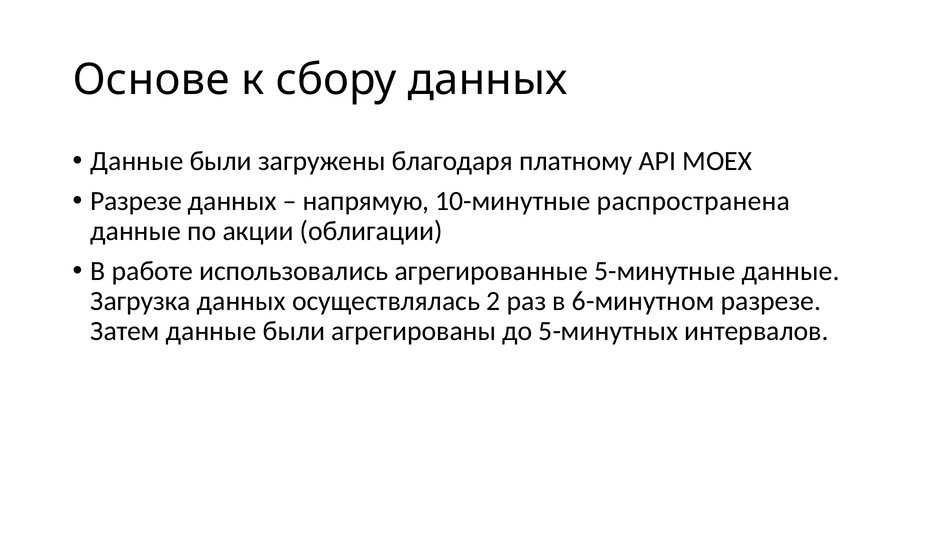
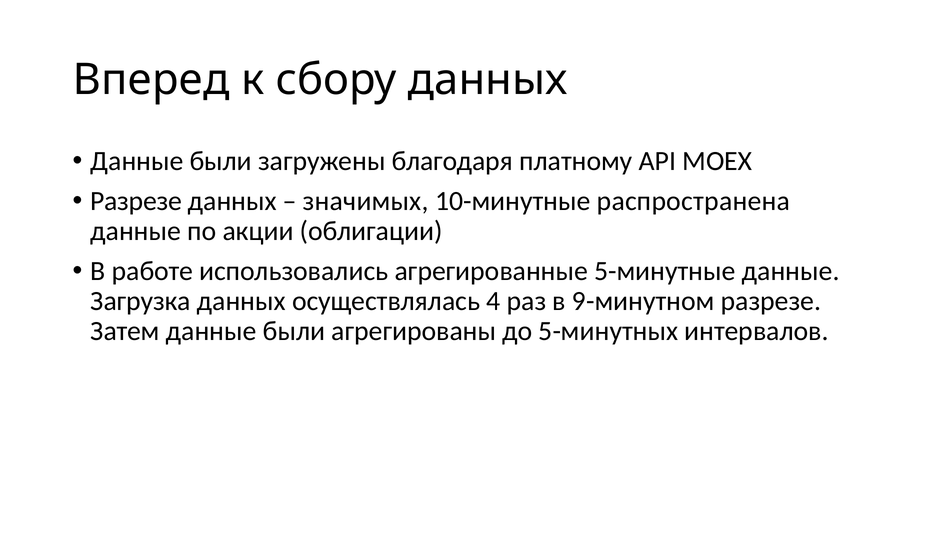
Основе: Основе -> Вперед (151, 80)
напрямую: напрямую -> значимых (366, 201)
2: 2 -> 4 (493, 301)
6-минутном: 6-минутном -> 9-минутном (643, 301)
